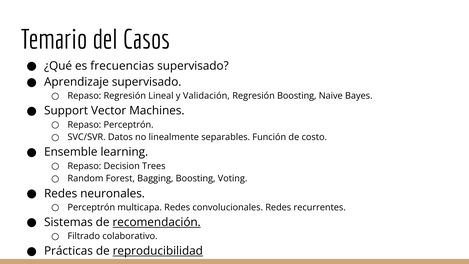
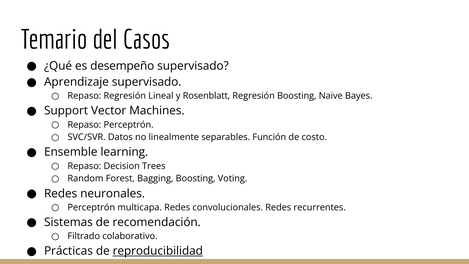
frecuencias: frecuencias -> desempeño (122, 66)
Validación: Validación -> Rosenblatt (206, 96)
recomendación underline: present -> none (157, 222)
